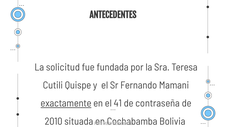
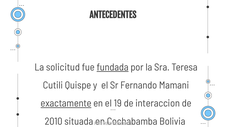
fundada underline: none -> present (113, 67)
41: 41 -> 19 (118, 103)
contraseña: contraseña -> interaccion (158, 103)
